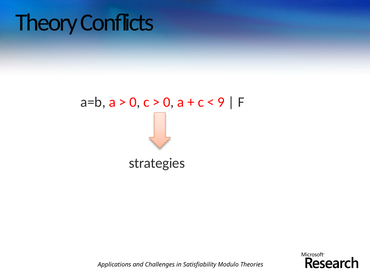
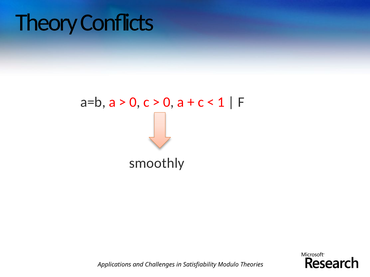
9: 9 -> 1 (221, 102)
strategies: strategies -> smoothly (157, 163)
